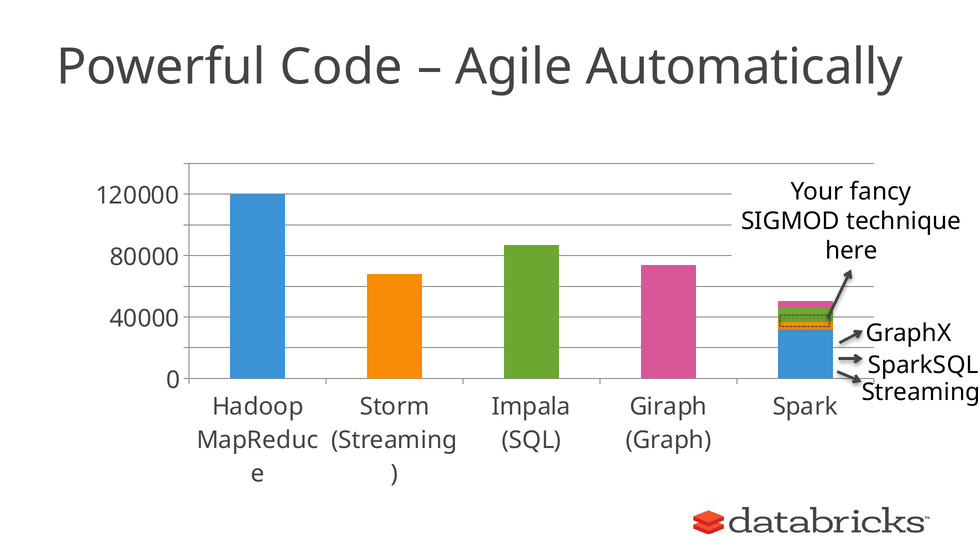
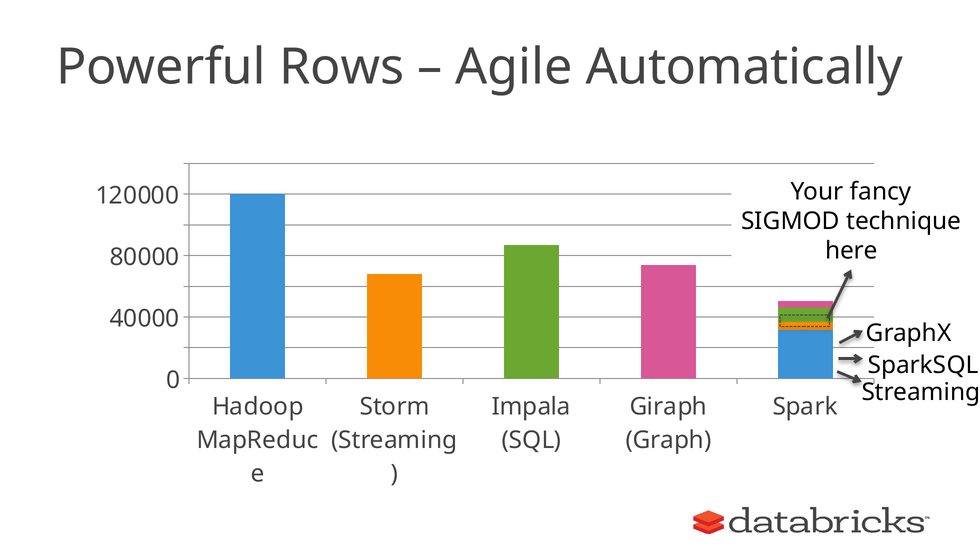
Code: Code -> Rows (342, 67)
